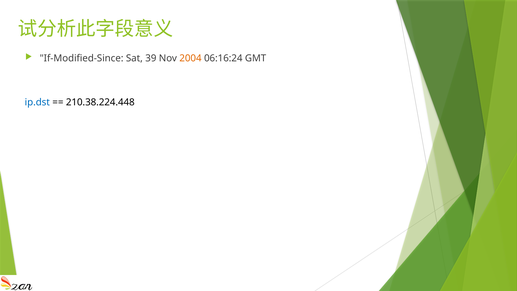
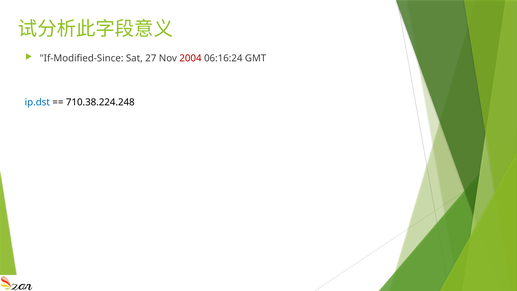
39: 39 -> 27 (151, 58)
2004 colour: orange -> red (190, 58)
210.38.224.448: 210.38.224.448 -> 710.38.224.248 (100, 102)
